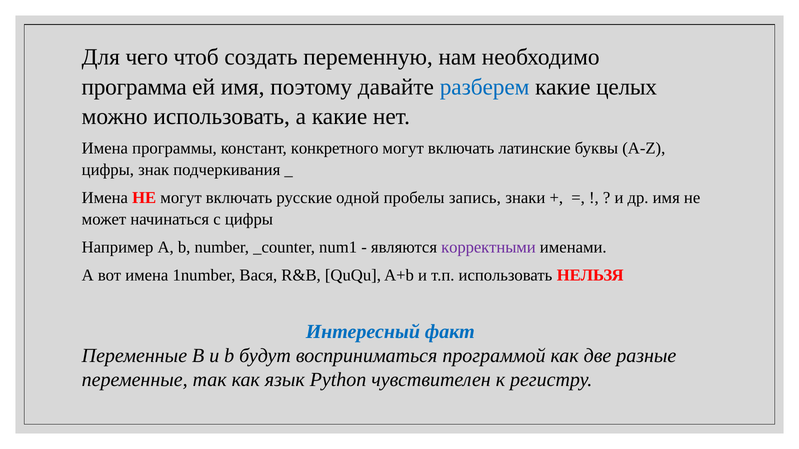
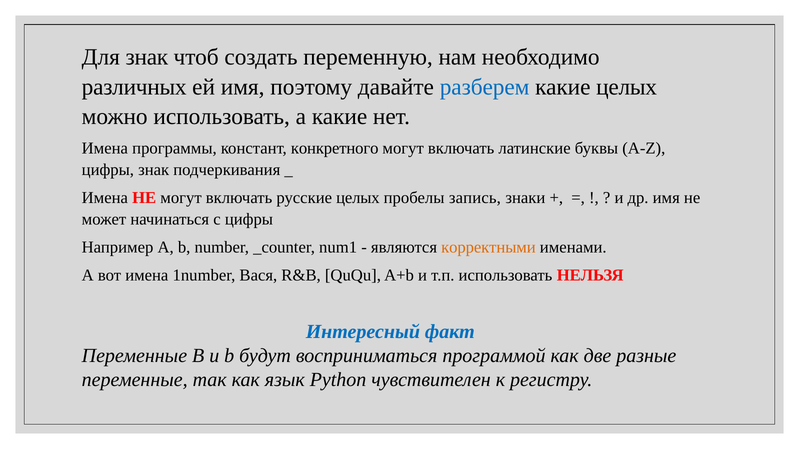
Для чего: чего -> знак (147, 57)
программа: программа -> различных (134, 87)
русские одной: одной -> целых (358, 198)
корректными colour: purple -> orange (488, 247)
